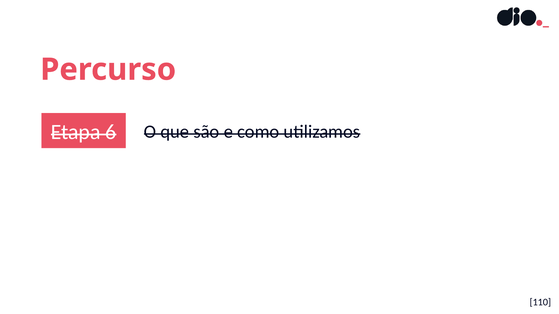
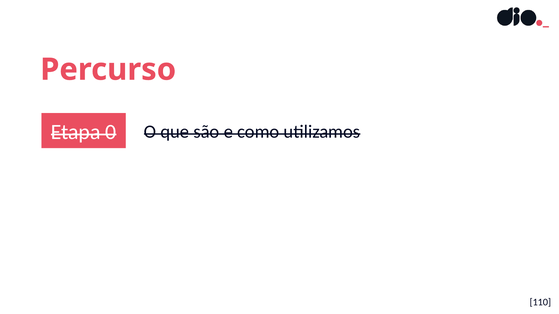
6: 6 -> 0 (111, 132)
